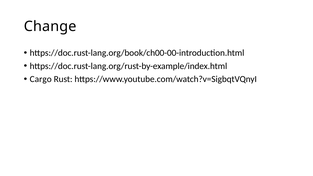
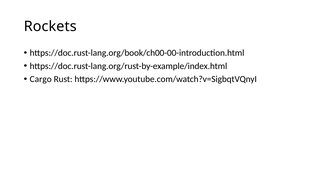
Change: Change -> Rockets (50, 26)
